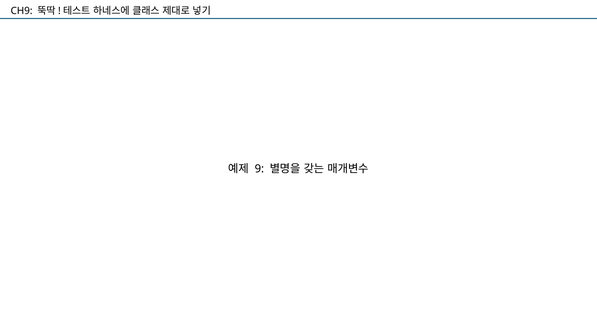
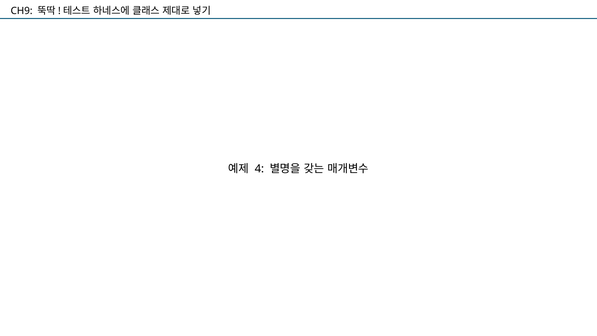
9: 9 -> 4 (259, 169)
